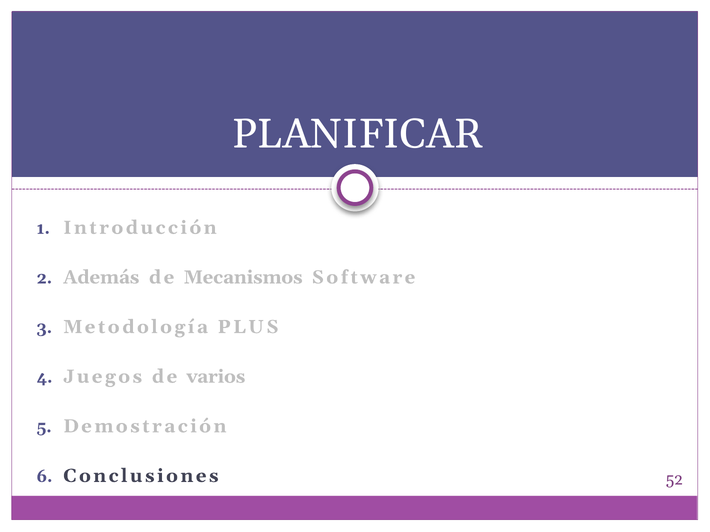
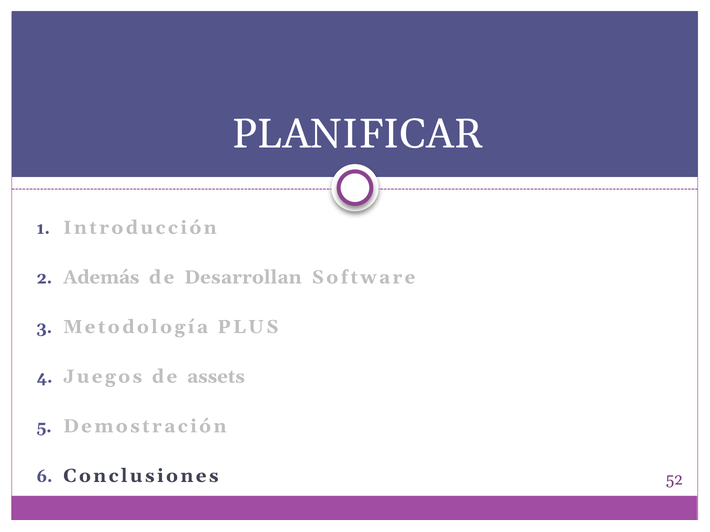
Mecanismos: Mecanismos -> Desarrollan (243, 277)
varios: varios -> assets (216, 377)
